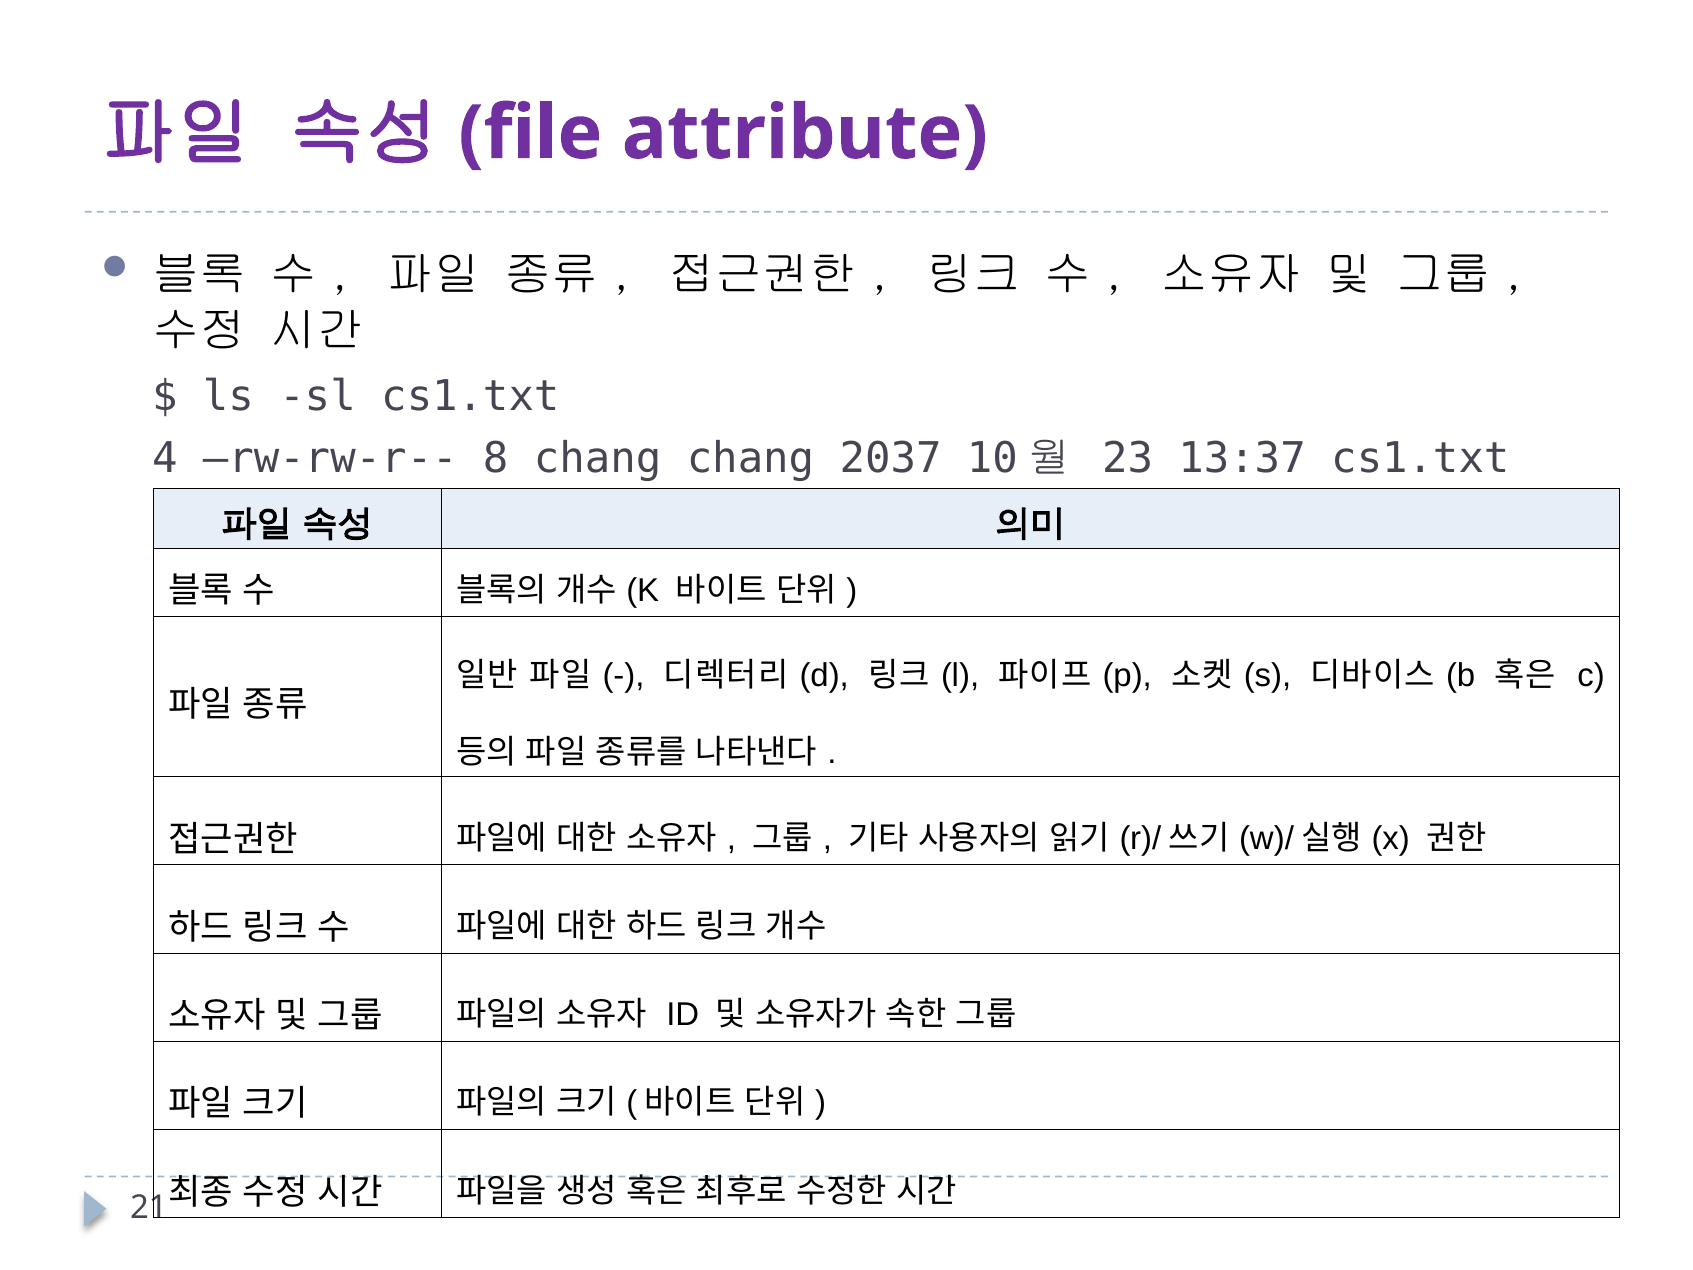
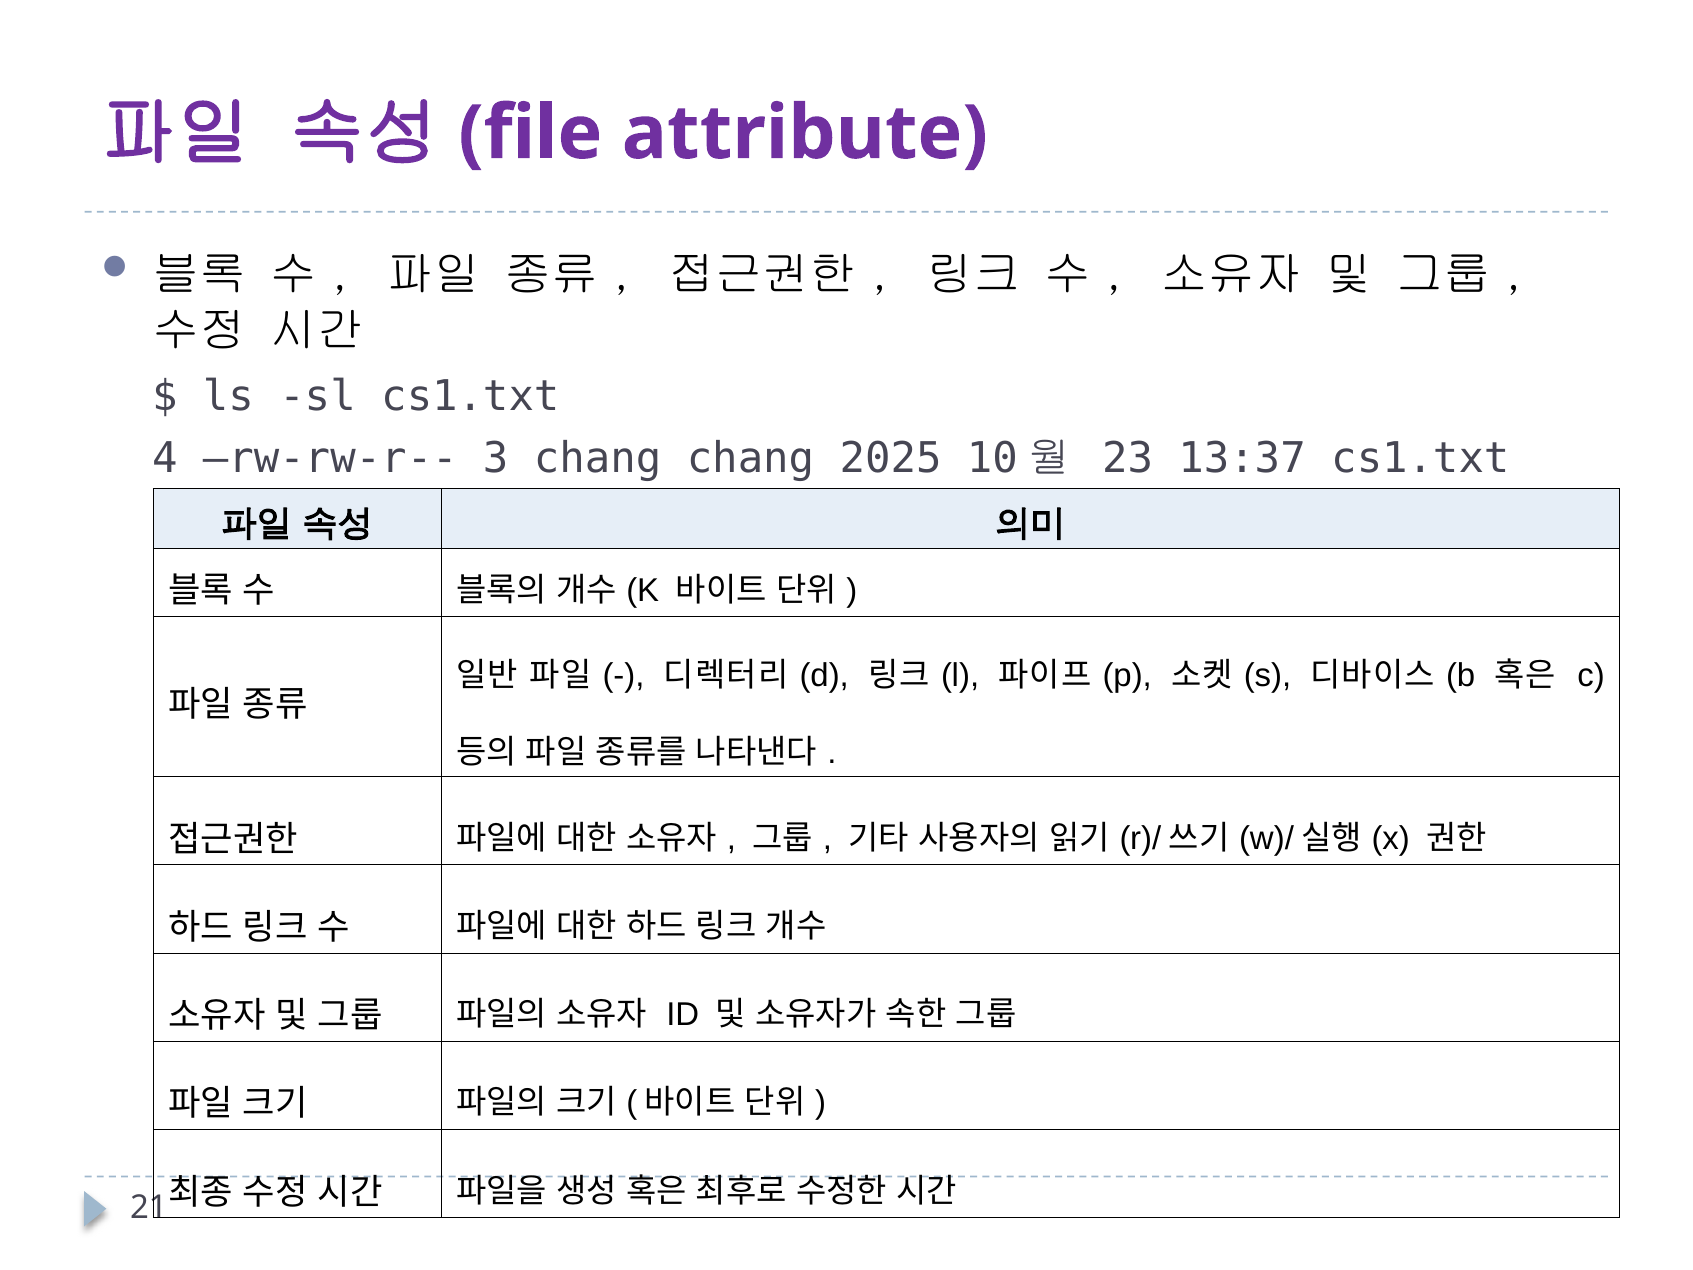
8: 8 -> 3 (496, 459)
2037: 2037 -> 2025 (891, 459)
